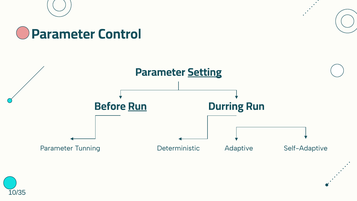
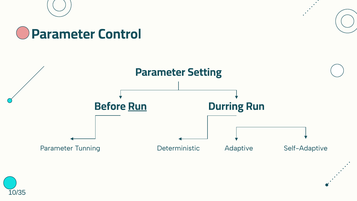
Setting underline: present -> none (205, 72)
